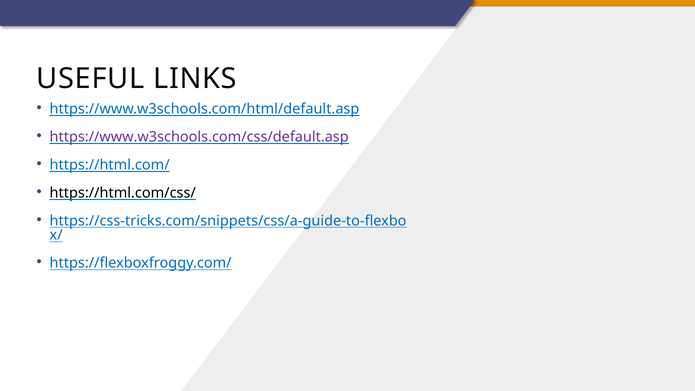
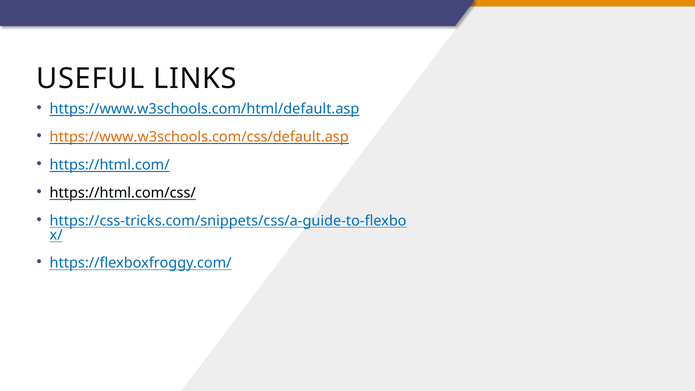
https://www.w3schools.com/css/default.asp colour: purple -> orange (199, 137)
